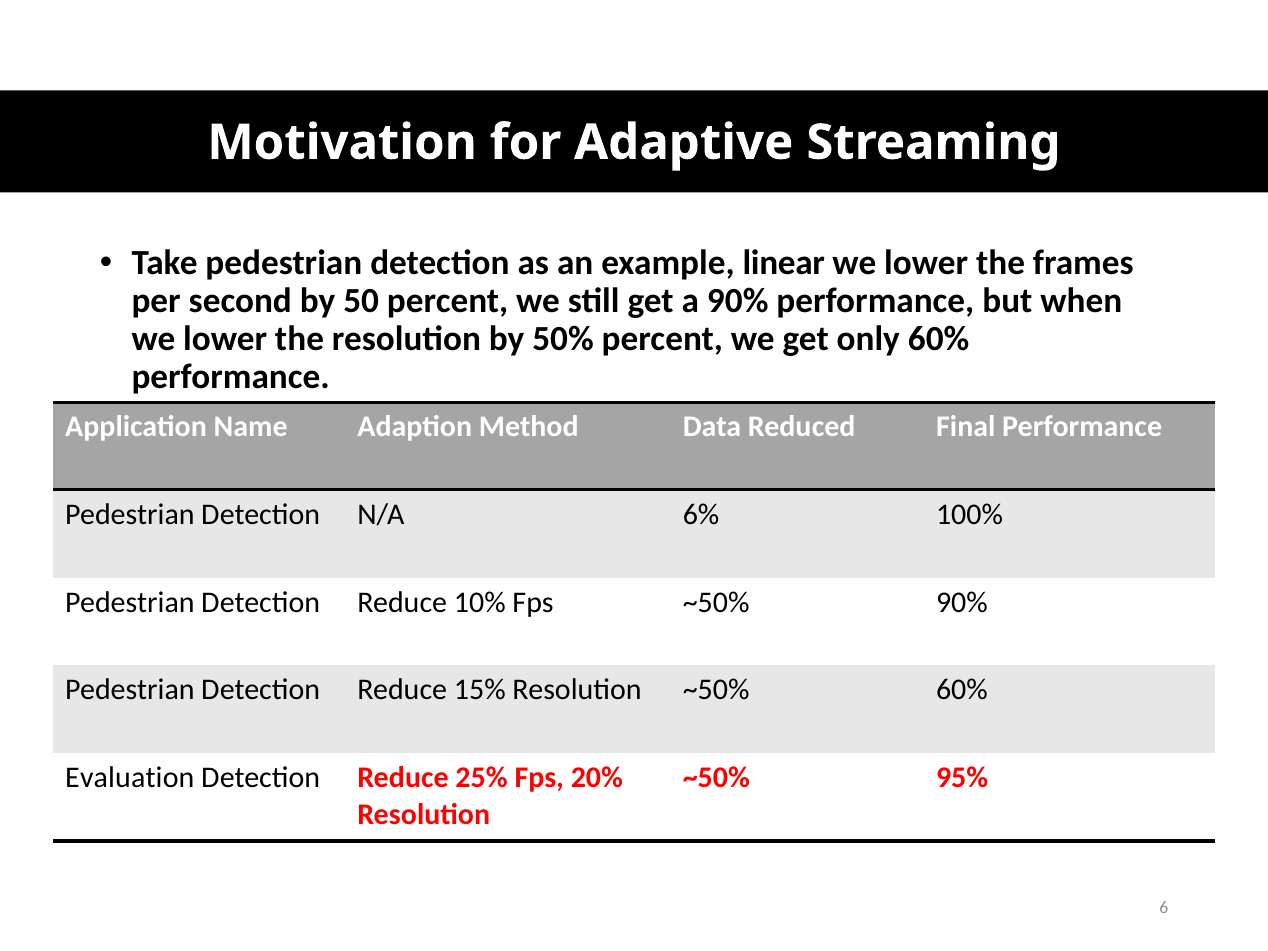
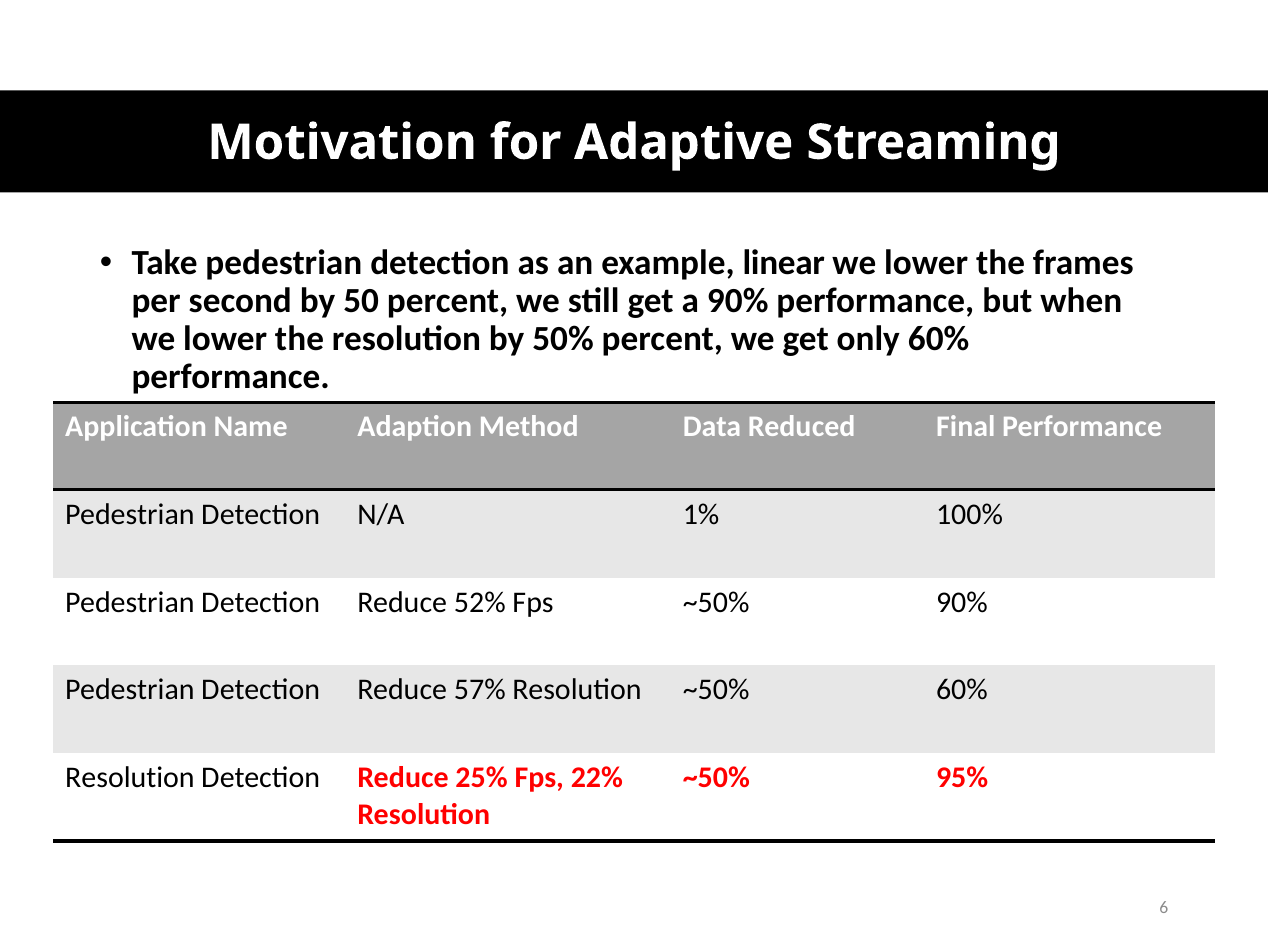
6%: 6% -> 1% (701, 514)
10%: 10% -> 52% (480, 602)
15%: 15% -> 57% (480, 690)
Evaluation: Evaluation -> Resolution (130, 778)
20%: 20% -> 22% (597, 778)
